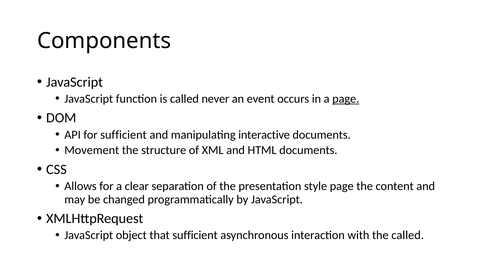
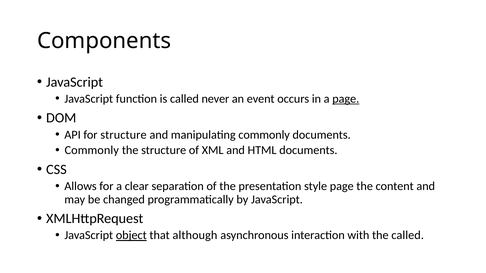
for sufficient: sufficient -> structure (123, 135)
manipulating interactive: interactive -> commonly (264, 135)
Movement: Movement -> Commonly (92, 151)
object underline: none -> present (131, 236)
that sufficient: sufficient -> although (195, 236)
